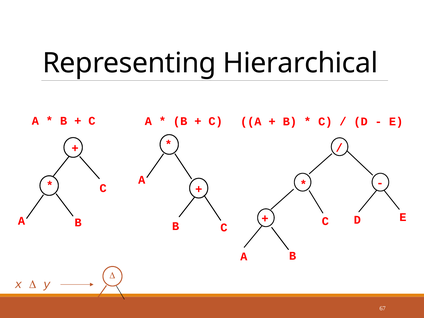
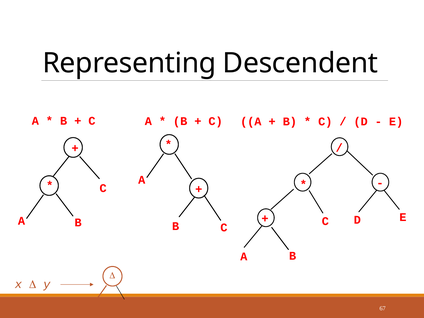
Hierarchical: Hierarchical -> Descendent (300, 63)
